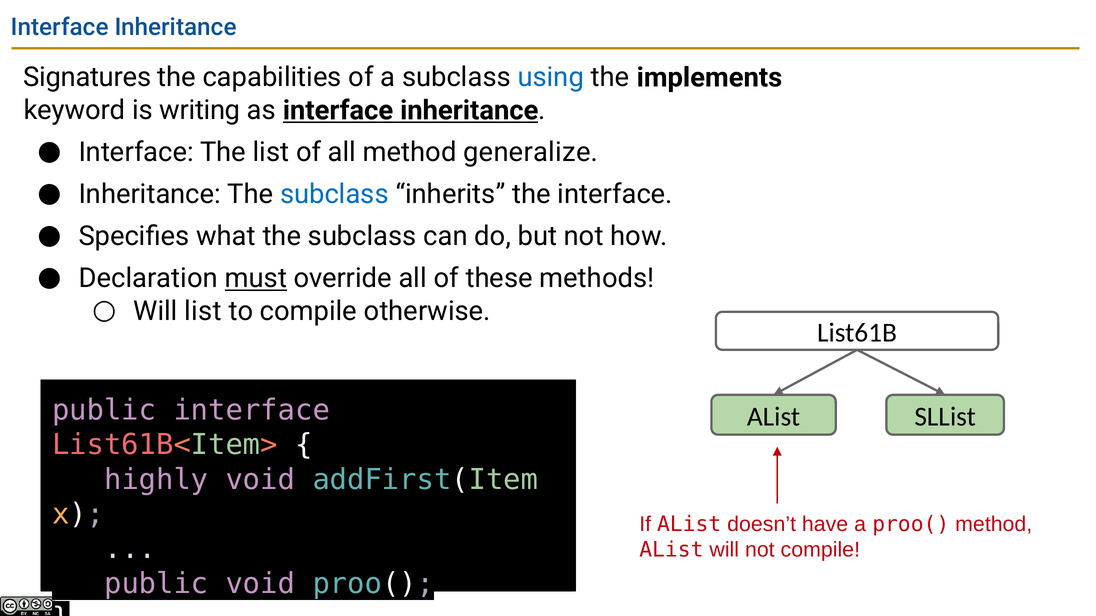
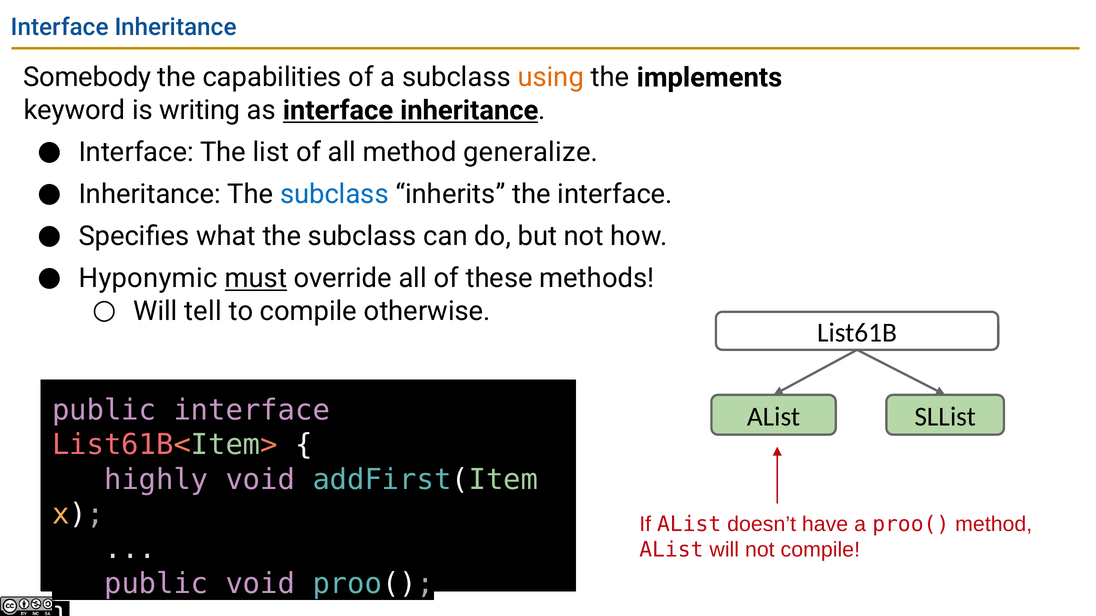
Signatures: Signatures -> Somebody (87, 78)
using colour: blue -> orange (551, 78)
Declaration: Declaration -> Hyponymic (148, 279)
Will list: list -> tell (203, 311)
